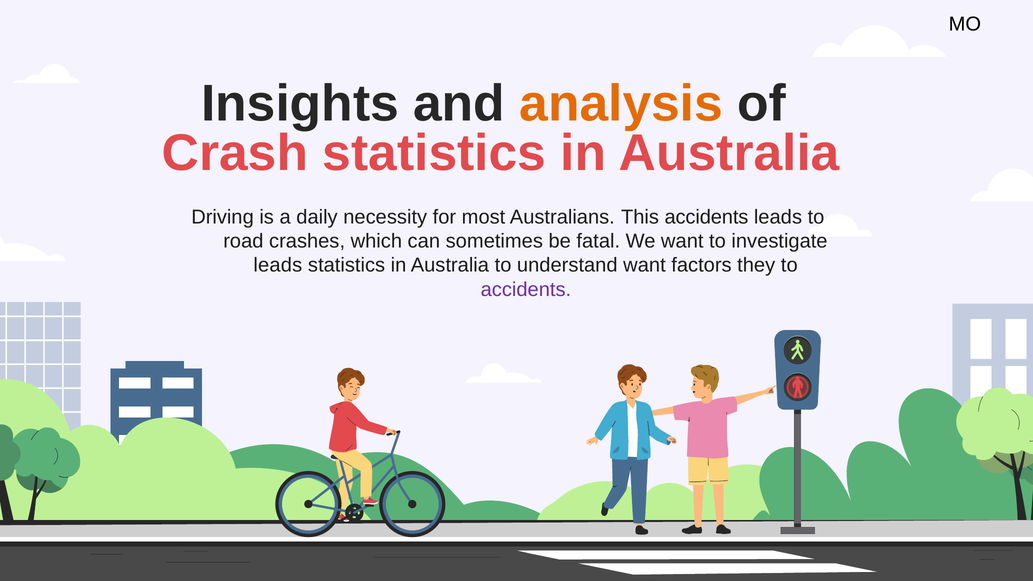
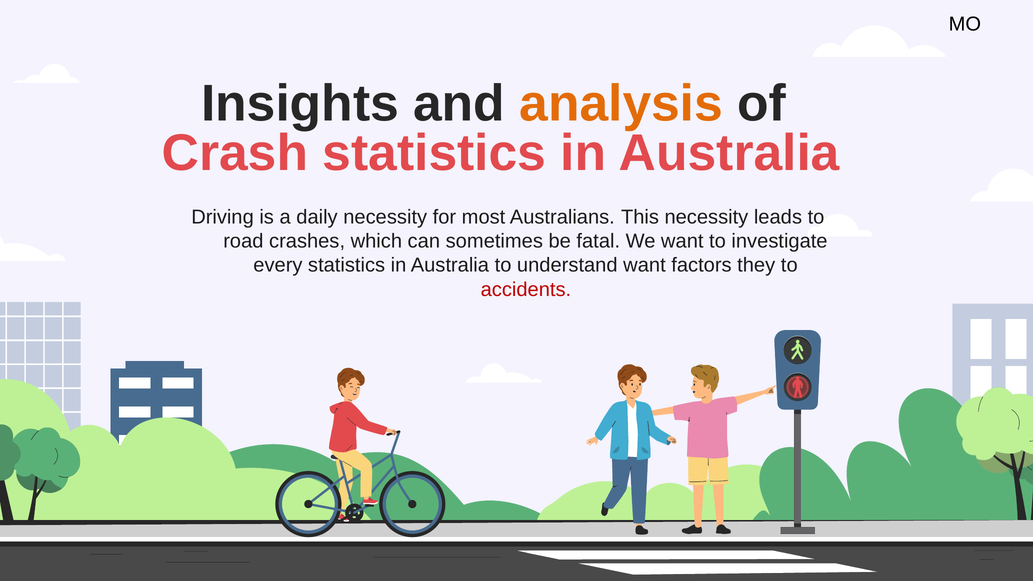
This accidents: accidents -> necessity (706, 217)
leads: leads -> every (278, 265)
accidents colour: purple -> red (526, 289)
